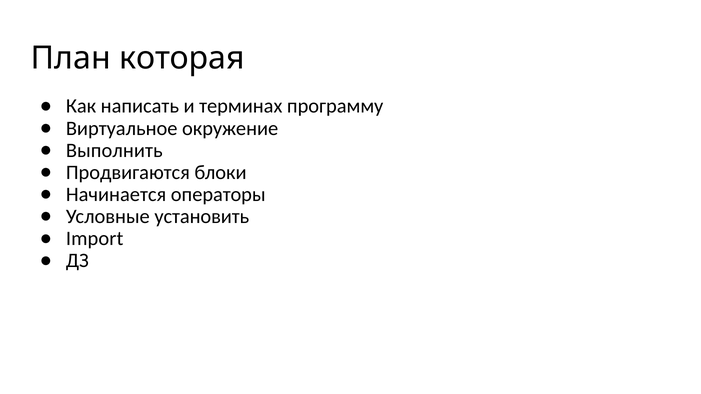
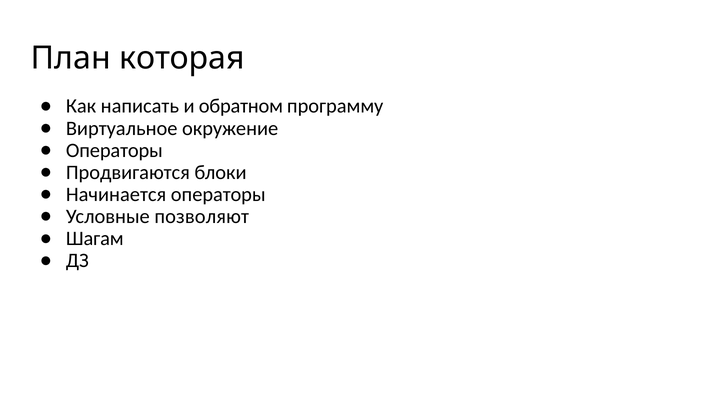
терминах: терминах -> обратном (241, 106)
Выполнить: Выполнить -> Операторы (114, 150)
установить: установить -> позволяют (202, 217)
Import: Import -> Шагам (95, 239)
